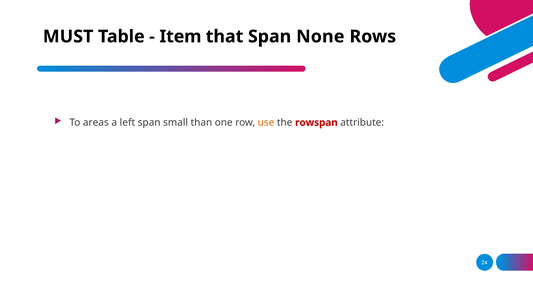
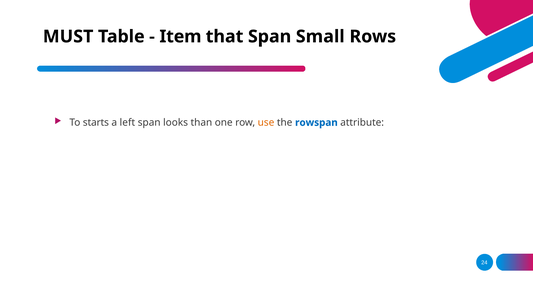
None: None -> Small (320, 37)
areas: areas -> starts (96, 122)
small: small -> looks (176, 122)
rowspan colour: red -> blue (316, 122)
